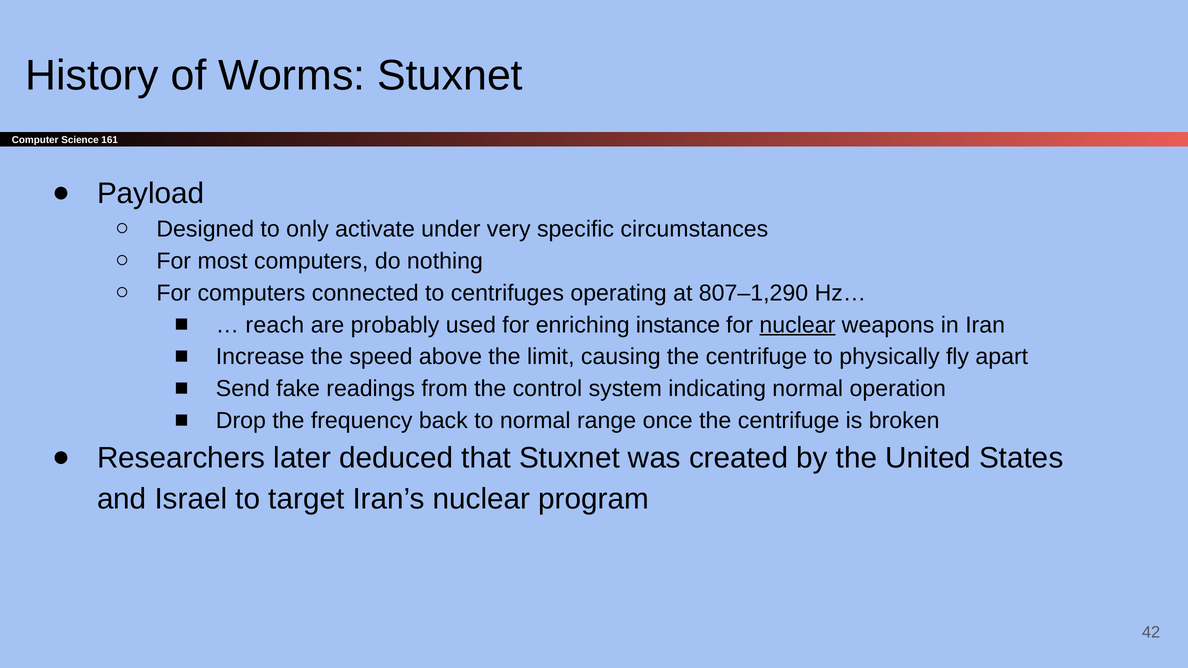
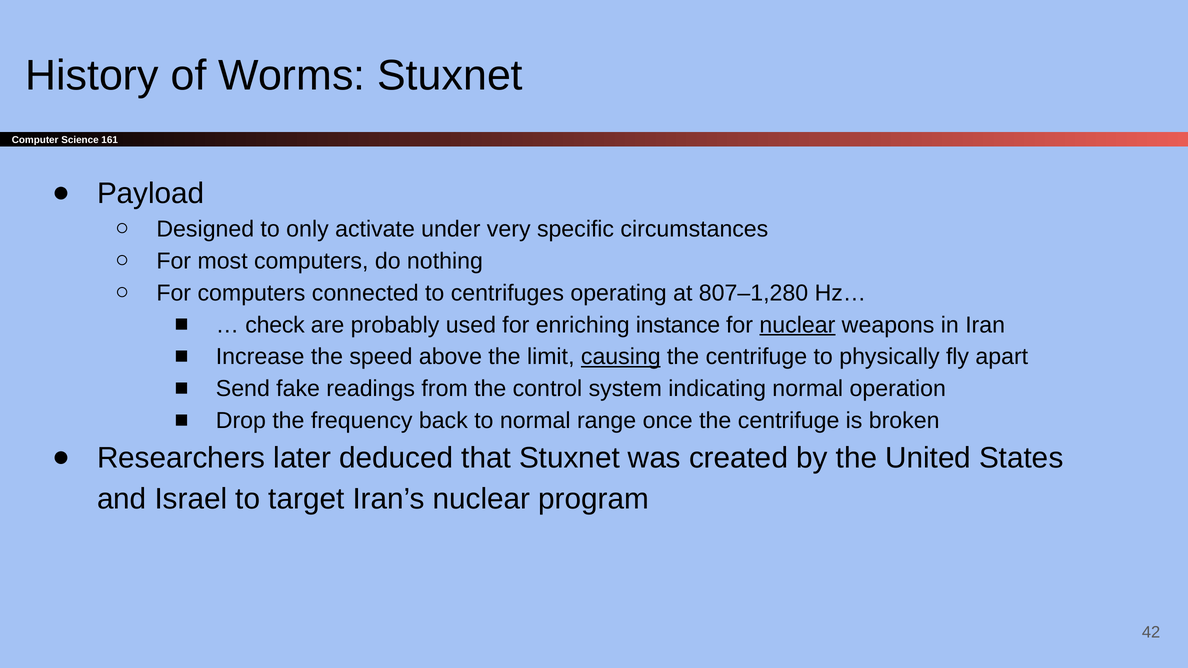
807–1,290: 807–1,290 -> 807–1,280 (754, 293)
reach: reach -> check (275, 325)
causing underline: none -> present (621, 357)
